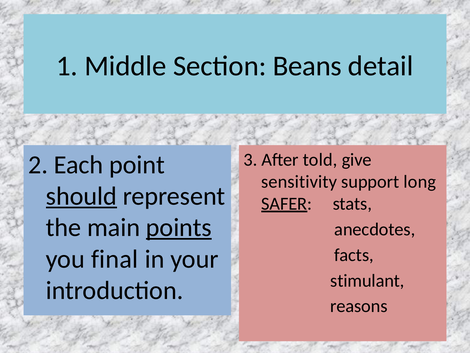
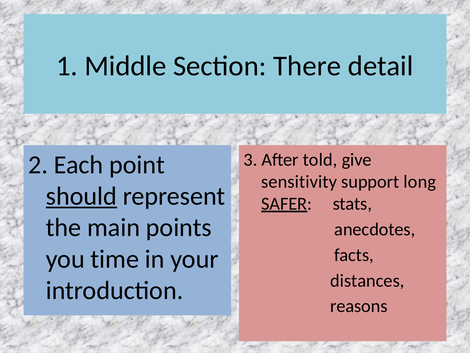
Beans: Beans -> There (307, 66)
points underline: present -> none (179, 227)
final: final -> time (115, 259)
stimulant: stimulant -> distances (367, 280)
